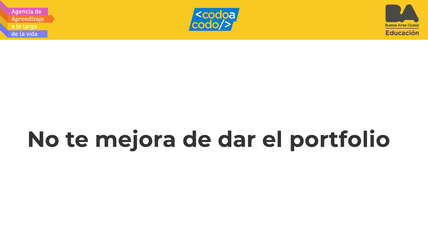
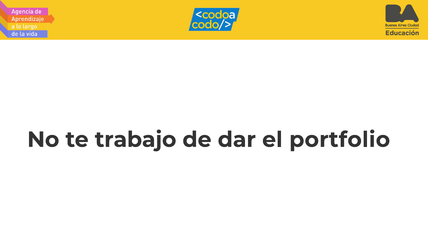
mejora: mejora -> trabajo (136, 139)
